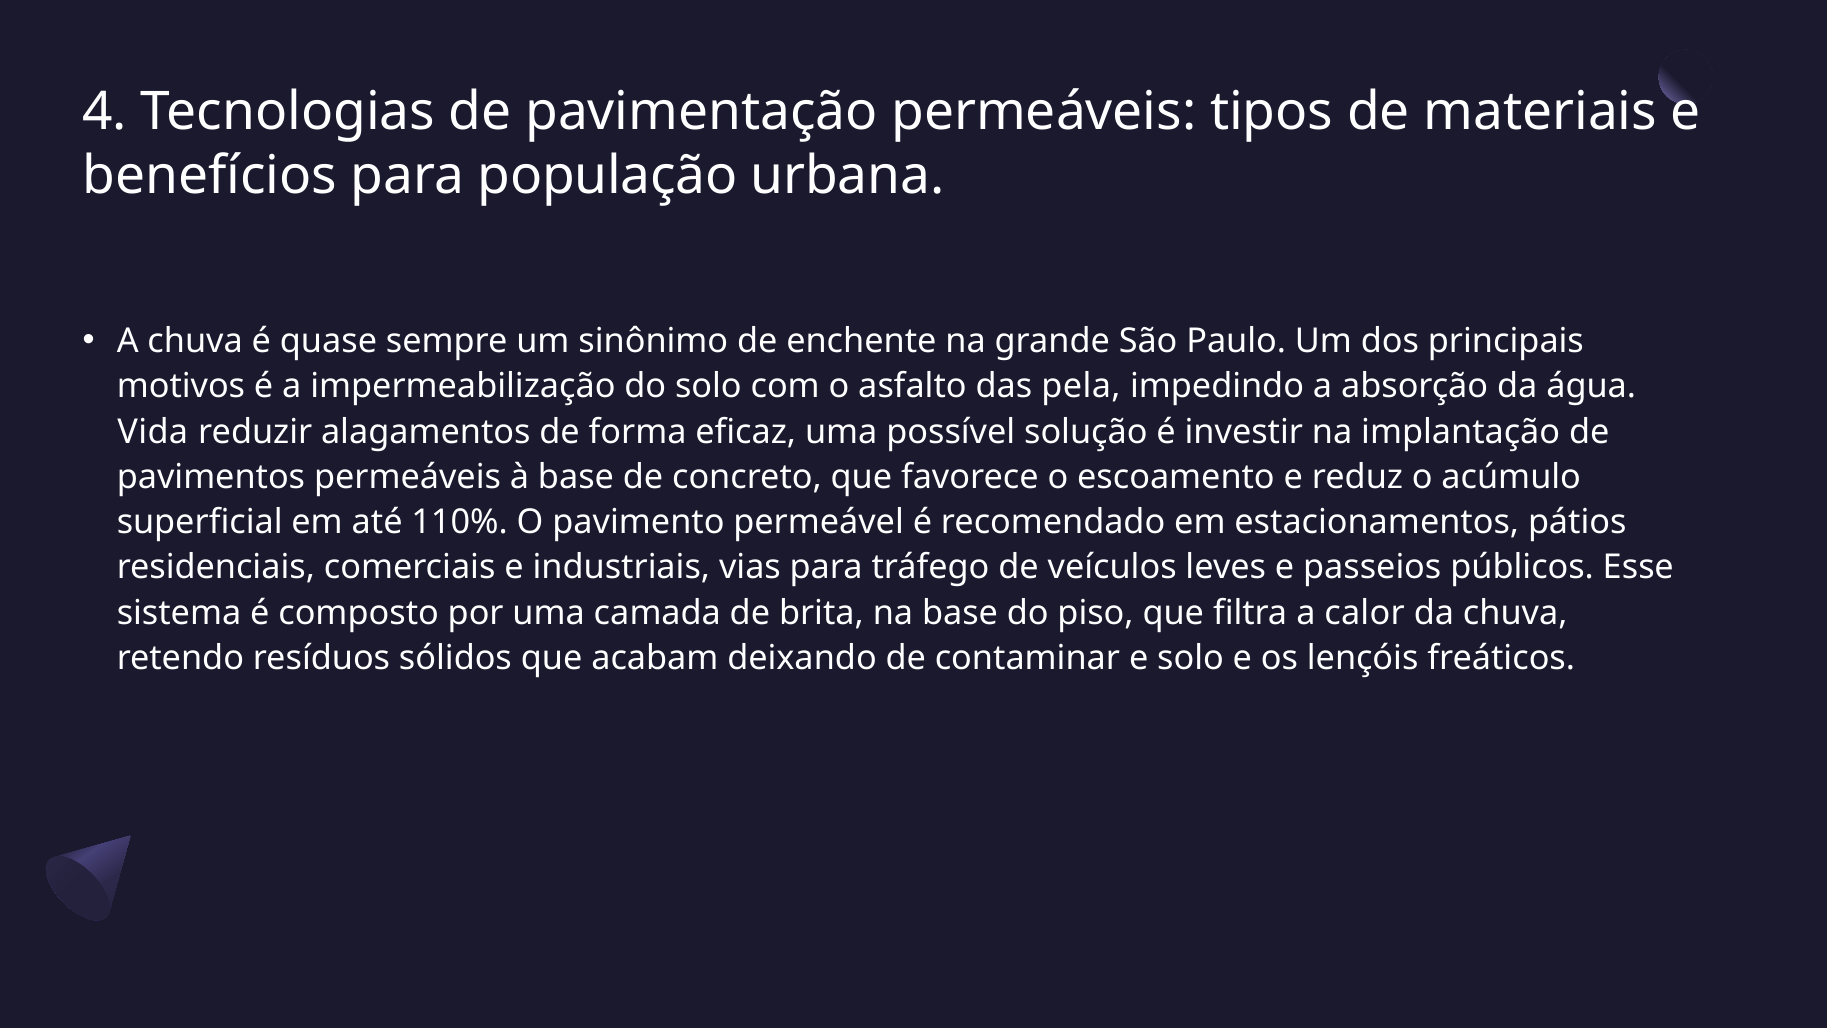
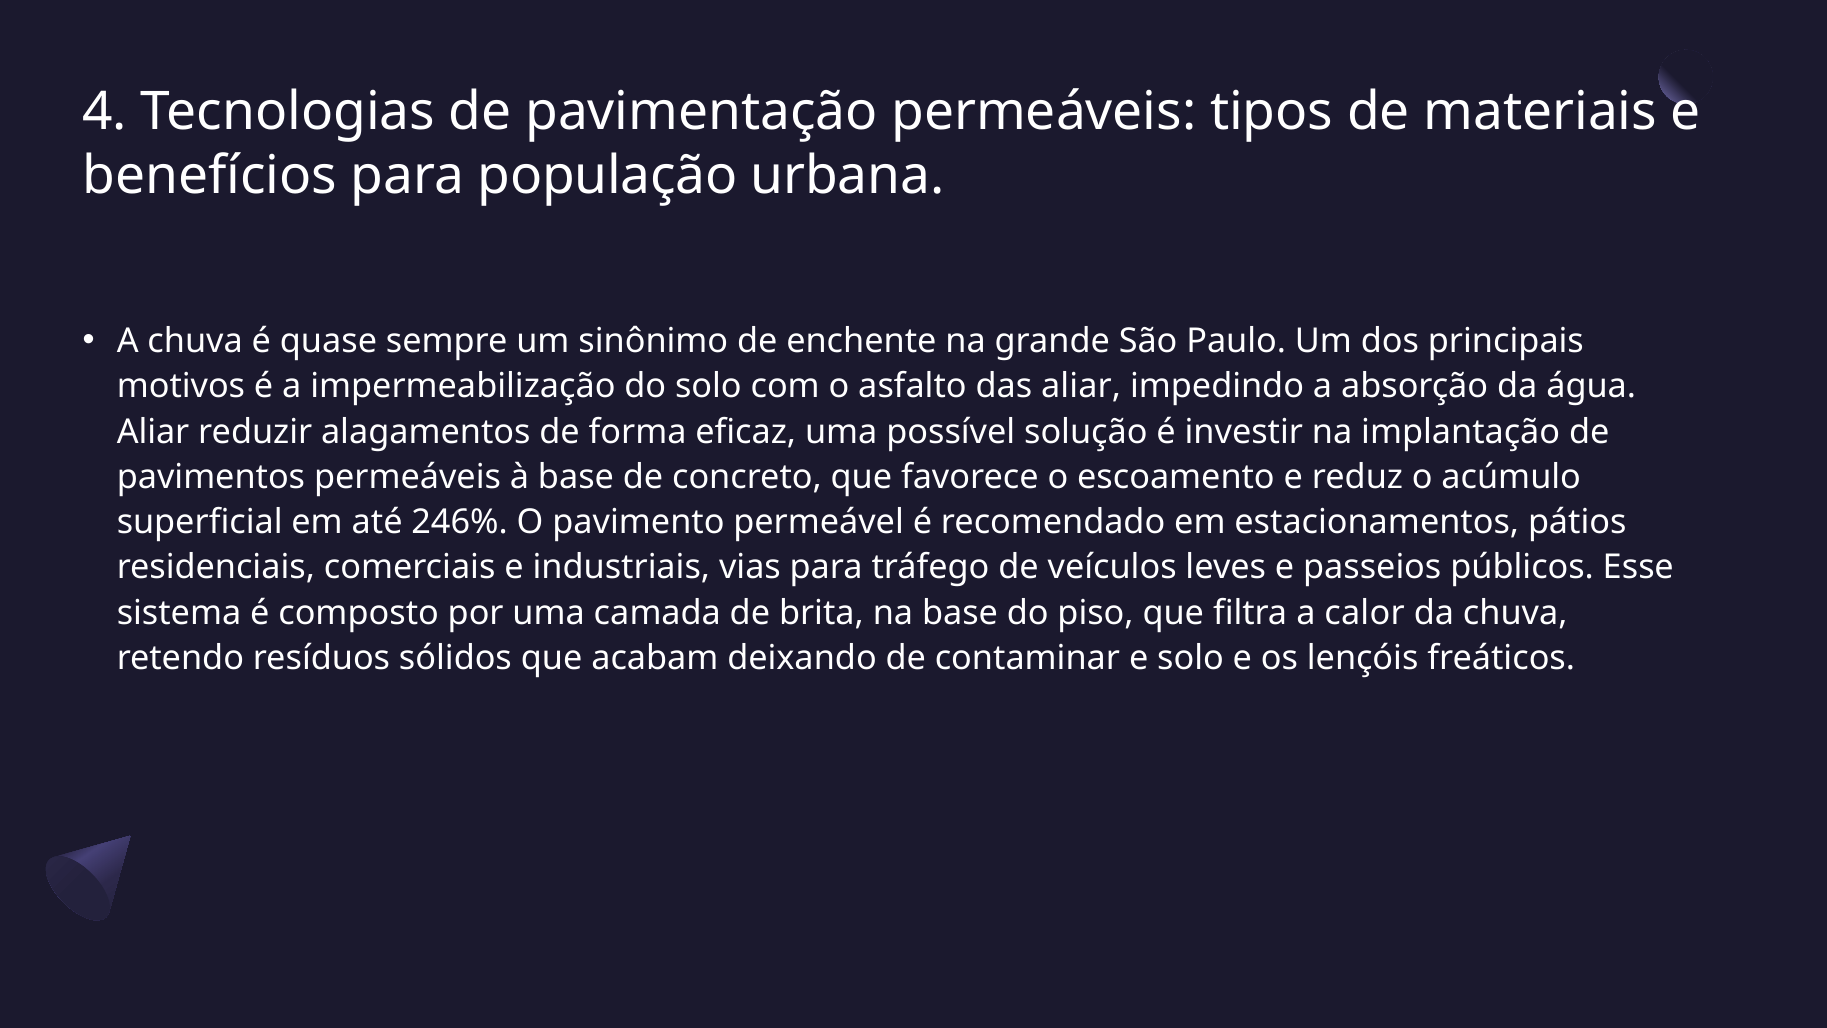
das pela: pela -> aliar (1081, 386)
Vida: Vida -> Aliar (153, 432)
110%: 110% -> 246% (460, 522)
